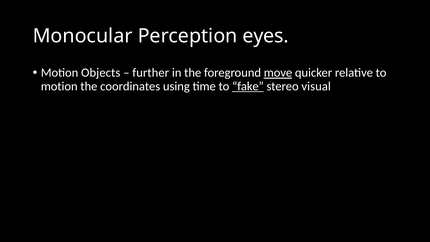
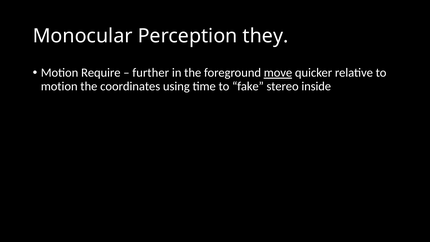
eyes: eyes -> they (266, 36)
Objects: Objects -> Require (101, 73)
fake underline: present -> none (248, 86)
visual: visual -> inside (316, 86)
